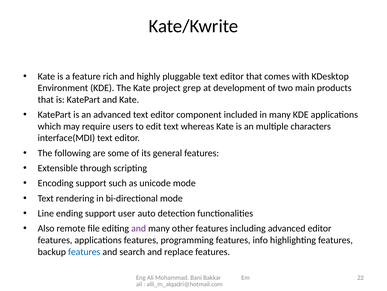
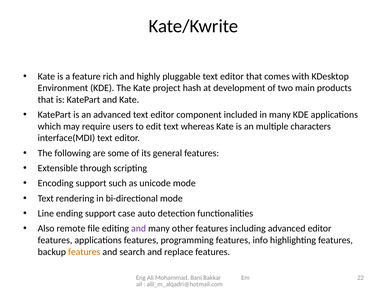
grep: grep -> hash (192, 88)
user: user -> case (127, 213)
features colour: blue -> orange (84, 251)
